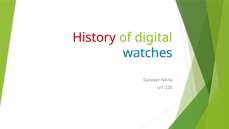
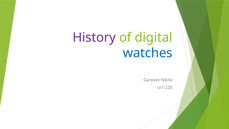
History colour: red -> purple (94, 37)
